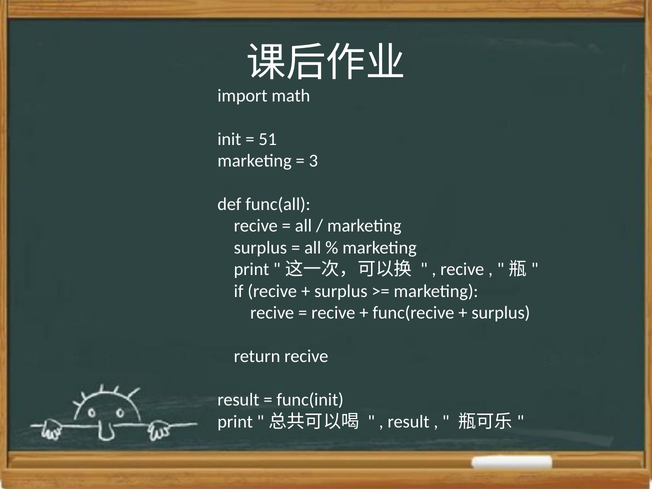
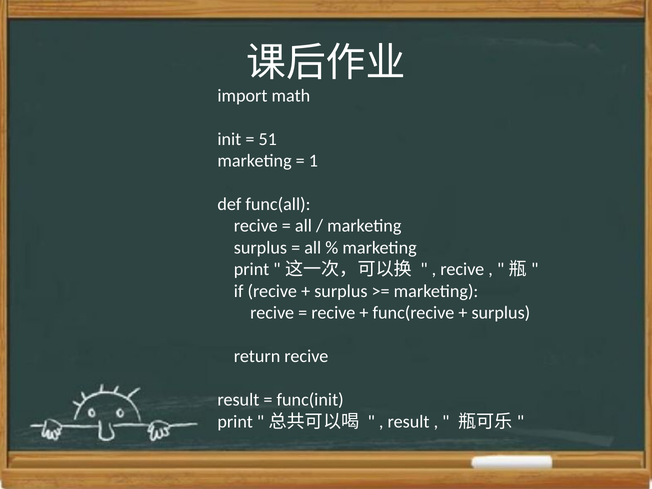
3: 3 -> 1 (313, 161)
